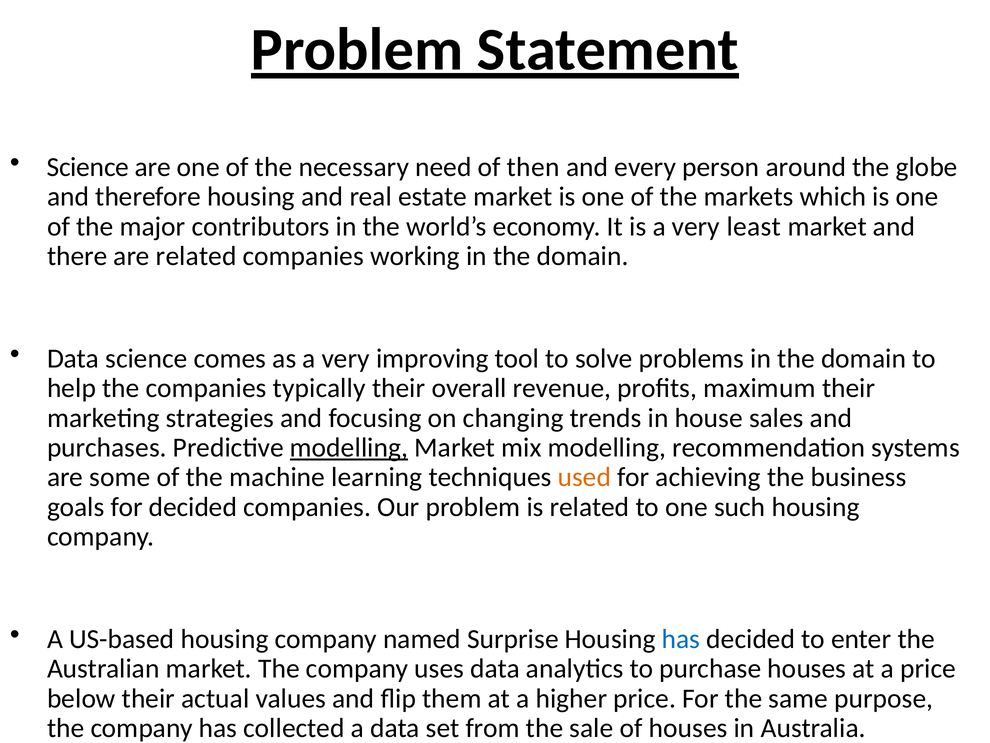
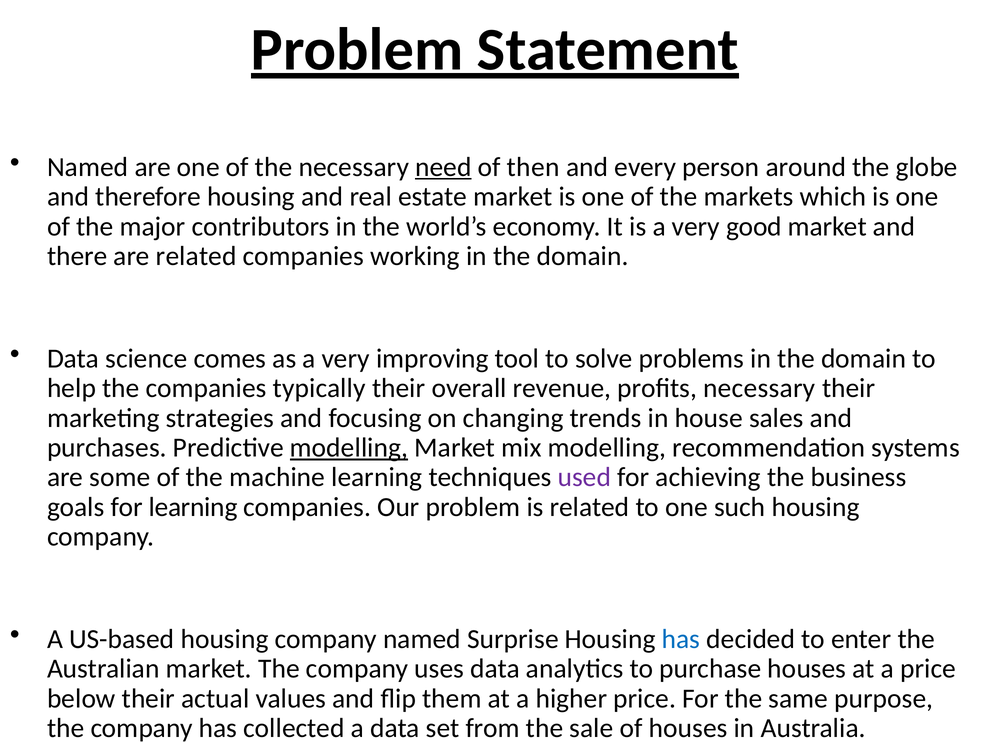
Science: Science -> Named (88, 167)
need underline: none -> present (443, 167)
least: least -> good (754, 226)
profits maximum: maximum -> necessary (759, 388)
used colour: orange -> purple (584, 477)
for decided: decided -> learning (193, 507)
